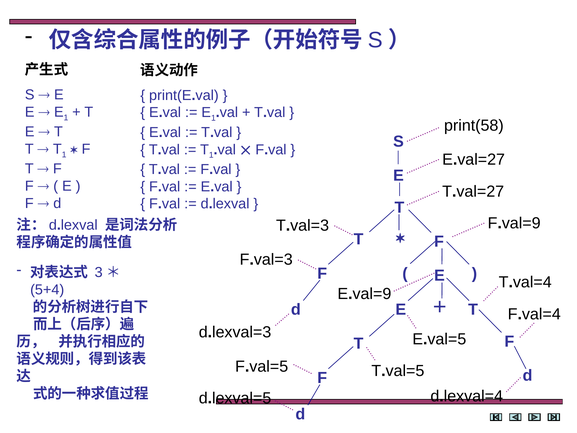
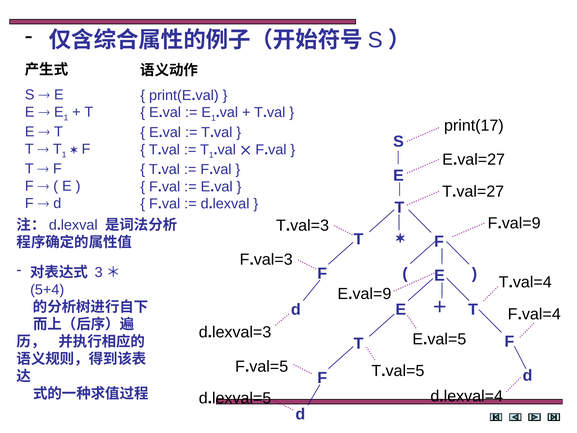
print(58: print(58 -> print(17 (474, 125)
